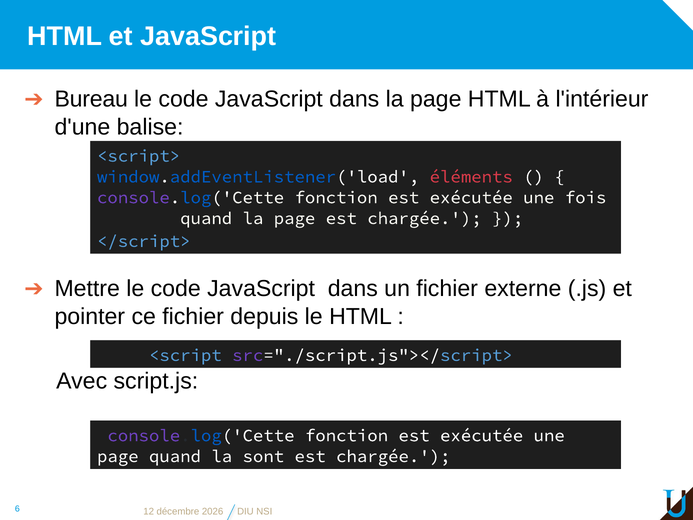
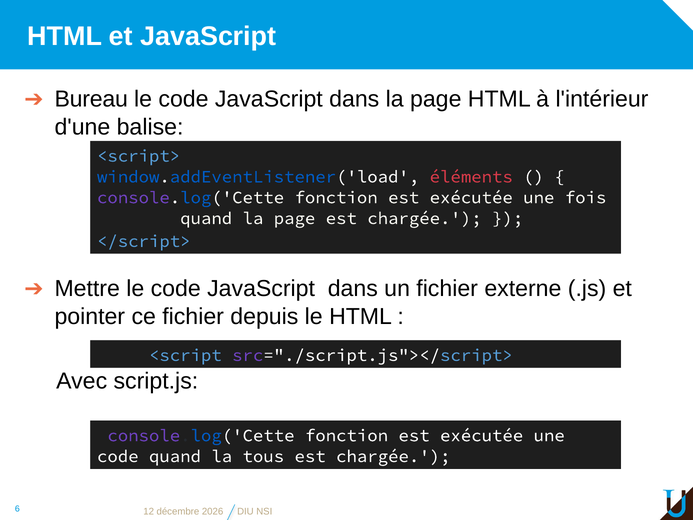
page: page -> code (118, 456)
sont: sont -> tous (263, 456)
